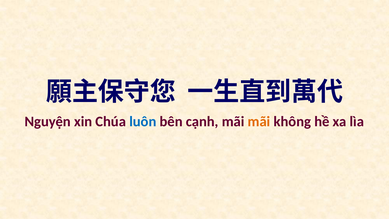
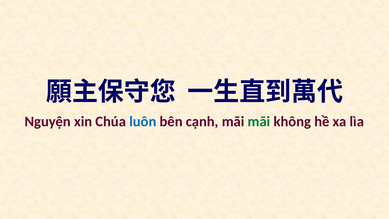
mãi colour: orange -> green (259, 122)
